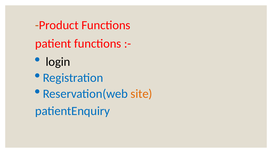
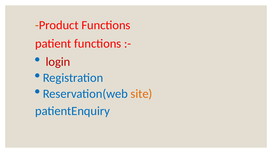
login colour: black -> red (58, 62)
